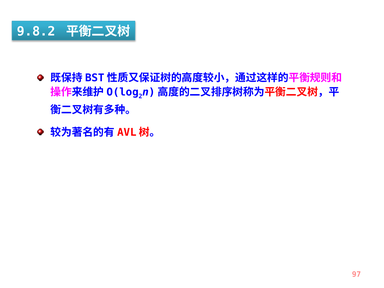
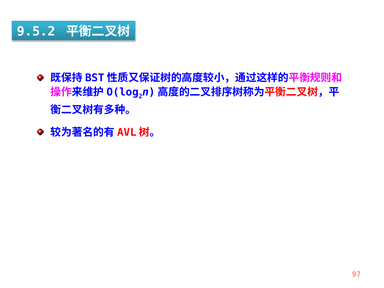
9.8.2: 9.8.2 -> 9.5.2 (36, 31)
